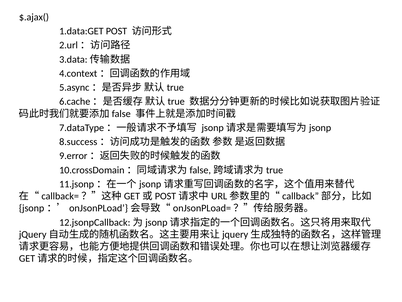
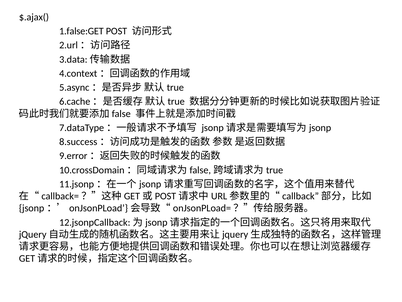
1.data:GET: 1.data:GET -> 1.false:GET (81, 31)
